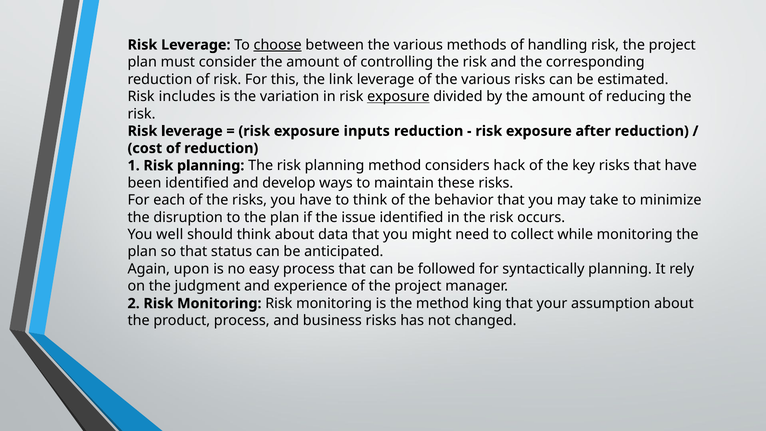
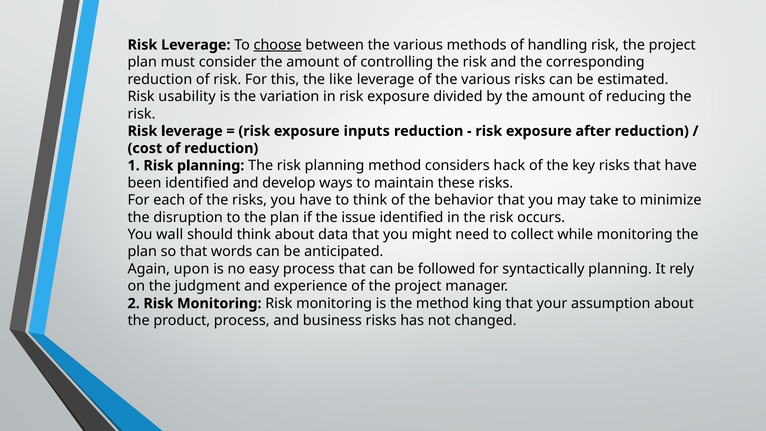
link: link -> like (341, 79)
includes: includes -> usability (187, 97)
exposure underline: present -> none (398, 97)
well: well -> wall (170, 234)
status: status -> words (232, 252)
